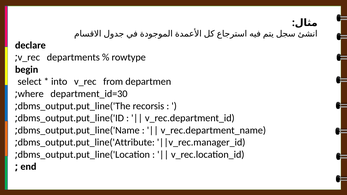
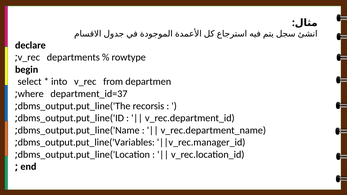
department_id=30: department_id=30 -> department_id=37 (89, 94)
dbms_output.put_line('Attribute: dbms_output.put_line('Attribute -> dbms_output.put_line('Variables (86, 142)
